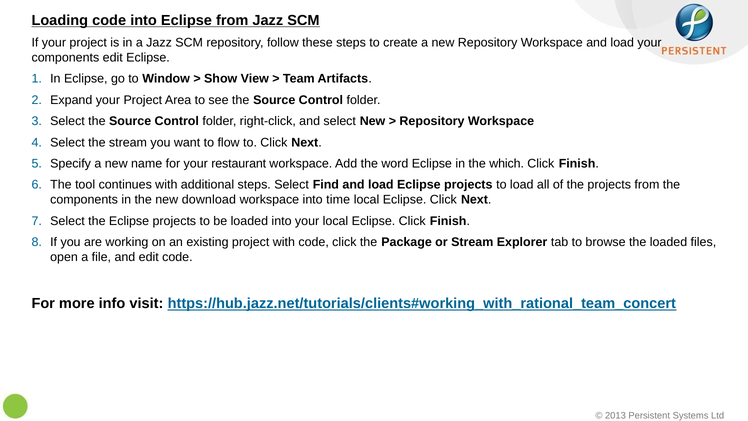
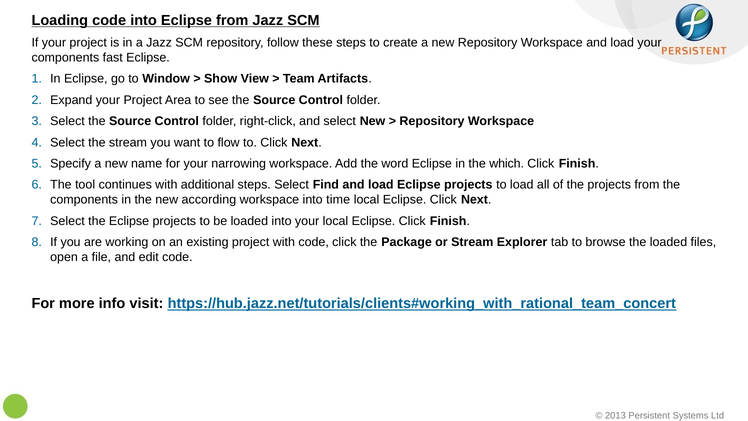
components edit: edit -> fast (113, 58)
restaurant: restaurant -> narrowing (239, 164)
download: download -> according (209, 200)
